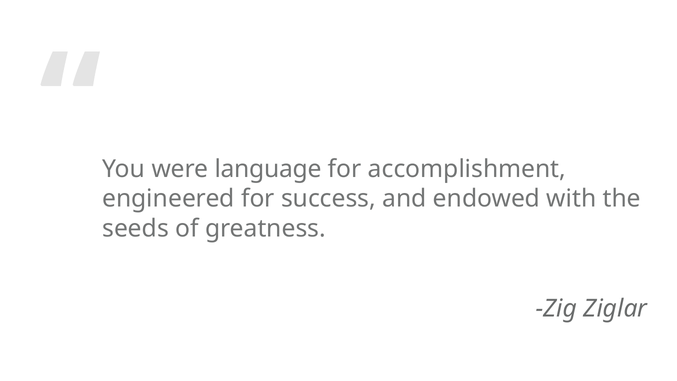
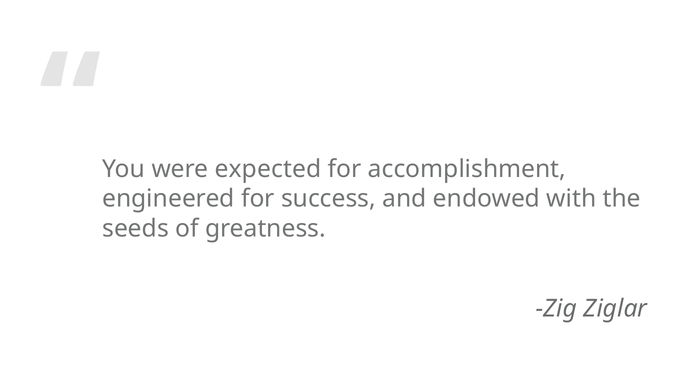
language: language -> expected (268, 169)
